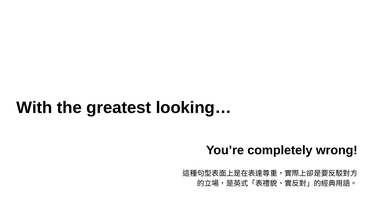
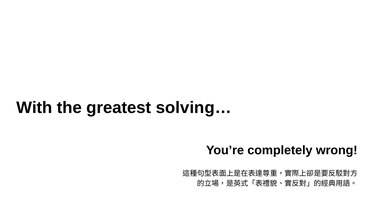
looking…: looking… -> solving… (194, 108)
